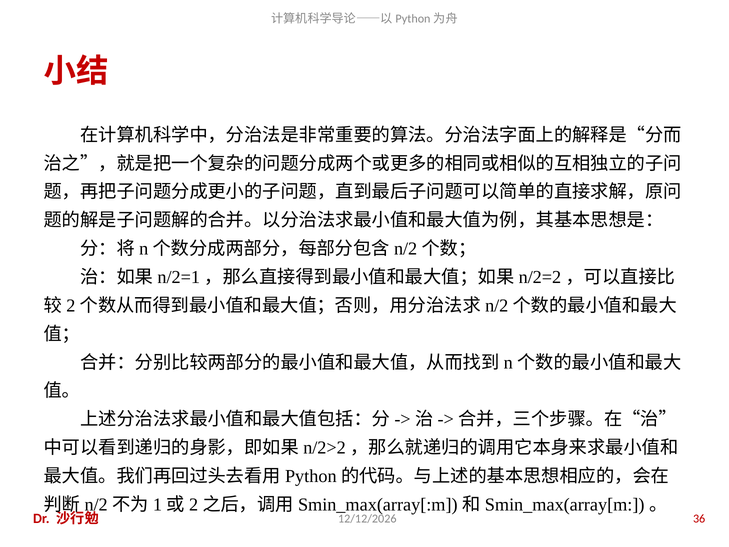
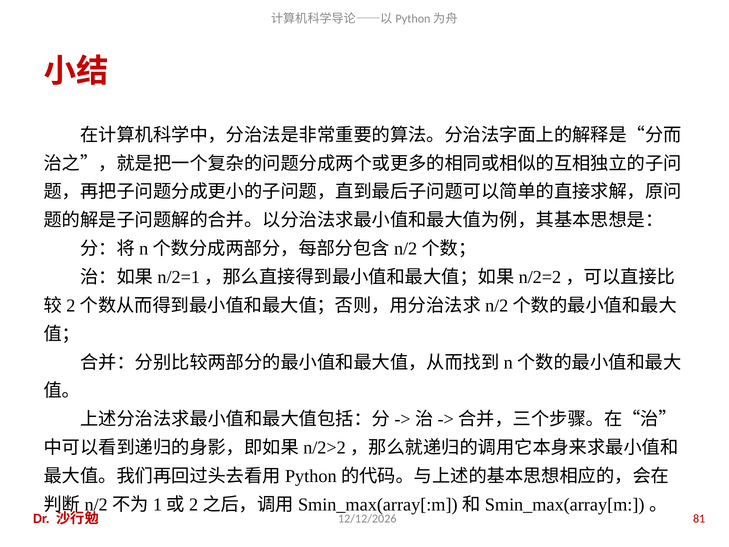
36: 36 -> 81 (699, 518)
